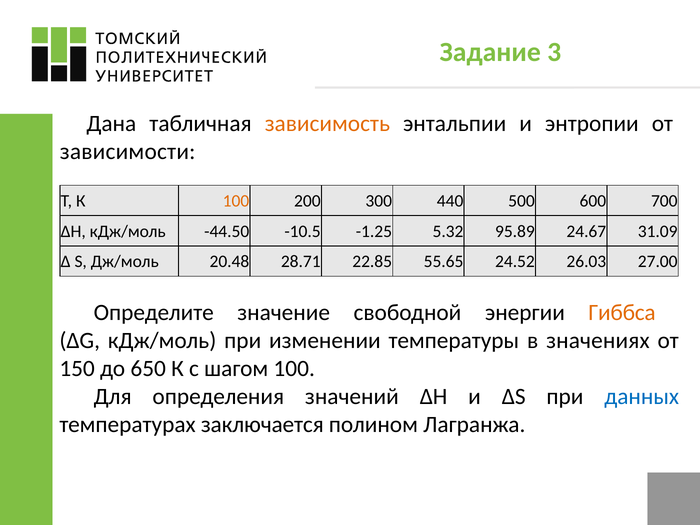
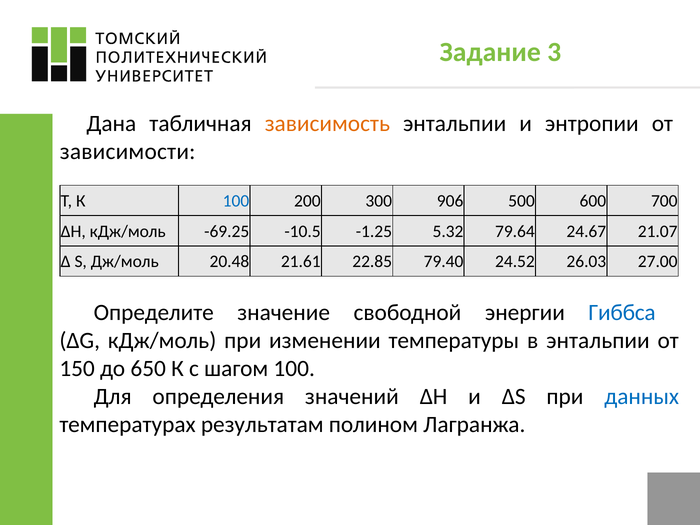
100 colour: orange -> blue (236, 201)
440: 440 -> 906 (450, 201)
-44.50: -44.50 -> -69.25 (227, 231)
95.89: 95.89 -> 79.64 (515, 231)
31.09: 31.09 -> 21.07 (658, 231)
28.71: 28.71 -> 21.61 (301, 262)
55.65: 55.65 -> 79.40 (444, 262)
Гиббса colour: orange -> blue (622, 312)
в значениях: значениях -> энтальпии (598, 340)
заключается: заключается -> результатам (262, 424)
